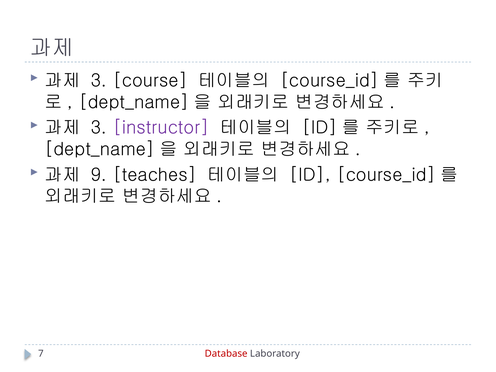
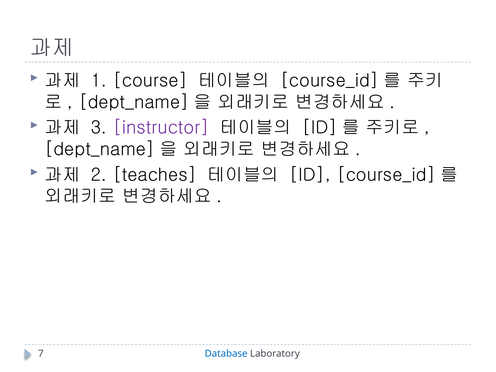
3: 3 -> 1 (99, 81)
9: 9 -> 2 (99, 175)
Database colour: red -> blue (226, 354)
